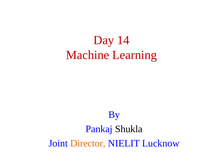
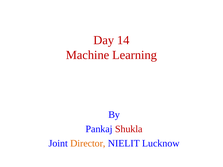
Shukla colour: black -> red (129, 129)
